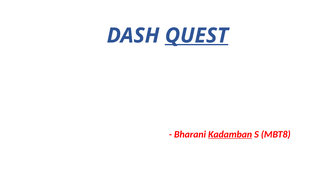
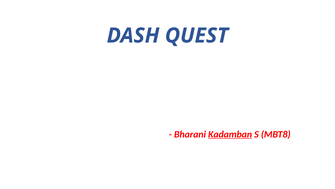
QUEST underline: present -> none (197, 35)
